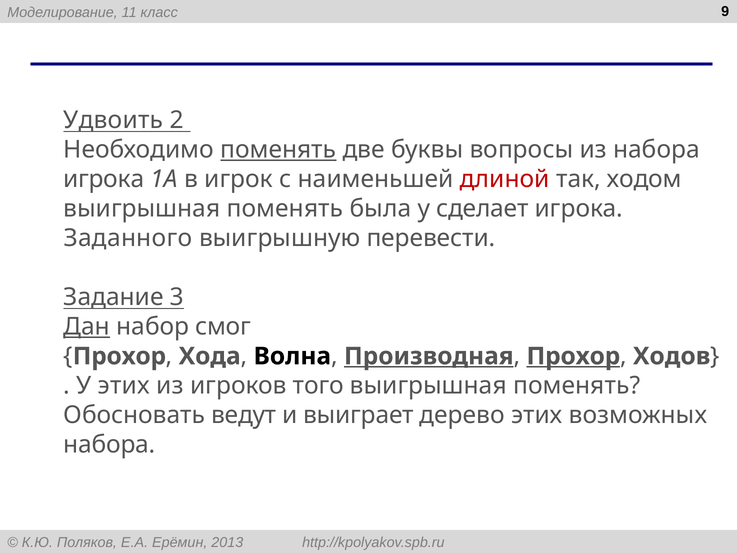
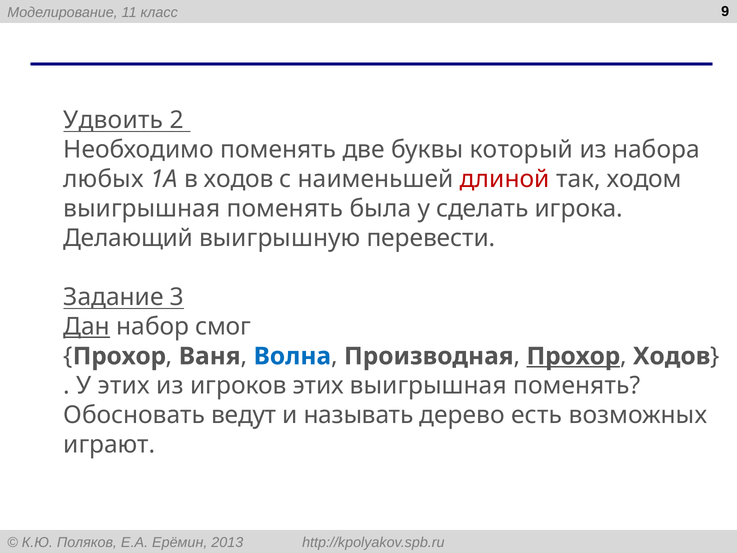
поменять underline: present -> none (278, 150)
вопросы: вопросы -> который (521, 150)
игрока: игрока -> любых (104, 179)
в игрок: игрок -> ходов (239, 179)
сделает: сделает -> сделать (482, 209)
Заданного: Заданного -> Делающий (128, 238)
Хода: Хода -> Ваня (210, 356)
Волна colour: black -> blue (292, 356)
Производная underline: present -> none (429, 356)
игроков того: того -> этих (318, 386)
выиграет: выиграет -> называть (359, 415)
дерево этих: этих -> есть (537, 415)
набора: набора -> играют (109, 445)
